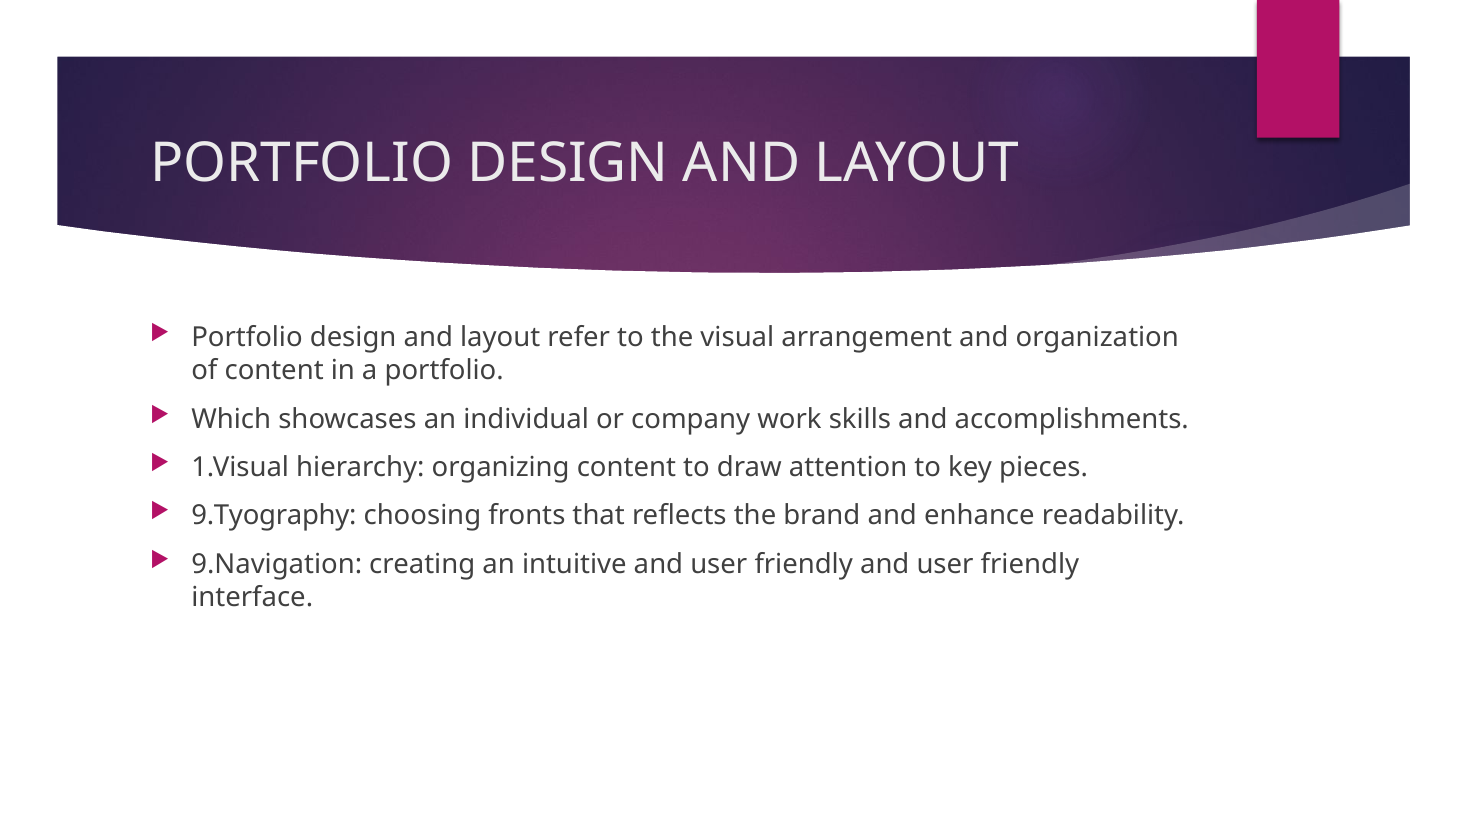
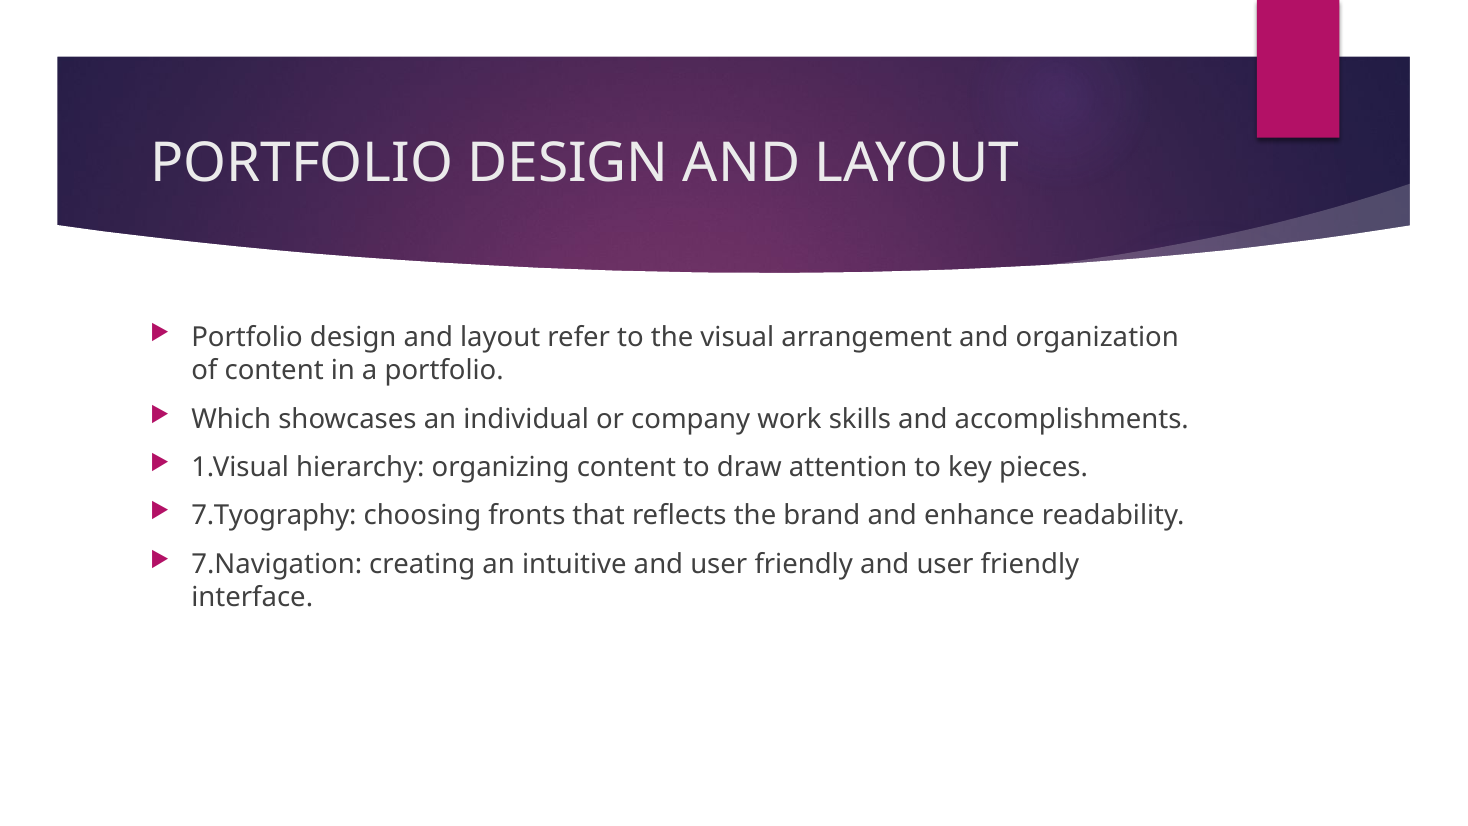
9.Tyography: 9.Tyography -> 7.Tyography (274, 515)
9.Navigation: 9.Navigation -> 7.Navigation (277, 564)
